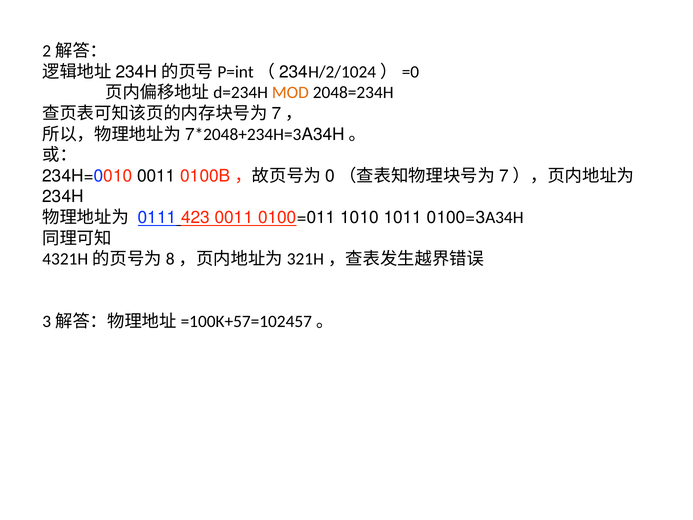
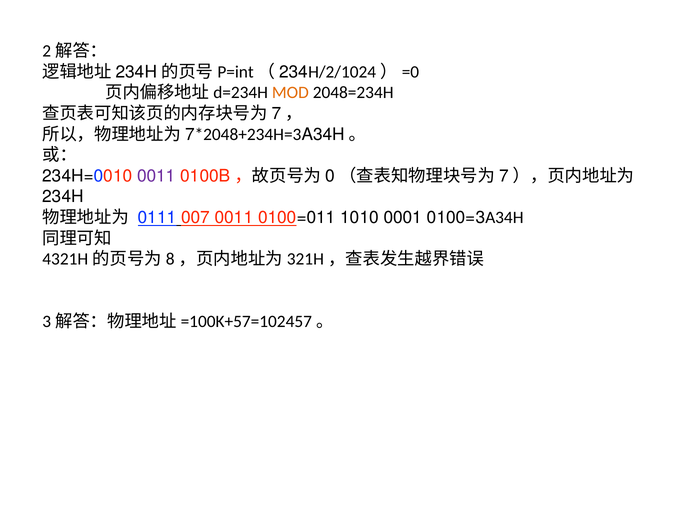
0011 colour: black -> purple (156, 176)
423: 423 -> 007 (196, 217)
1011: 1011 -> 0001 (403, 217)
